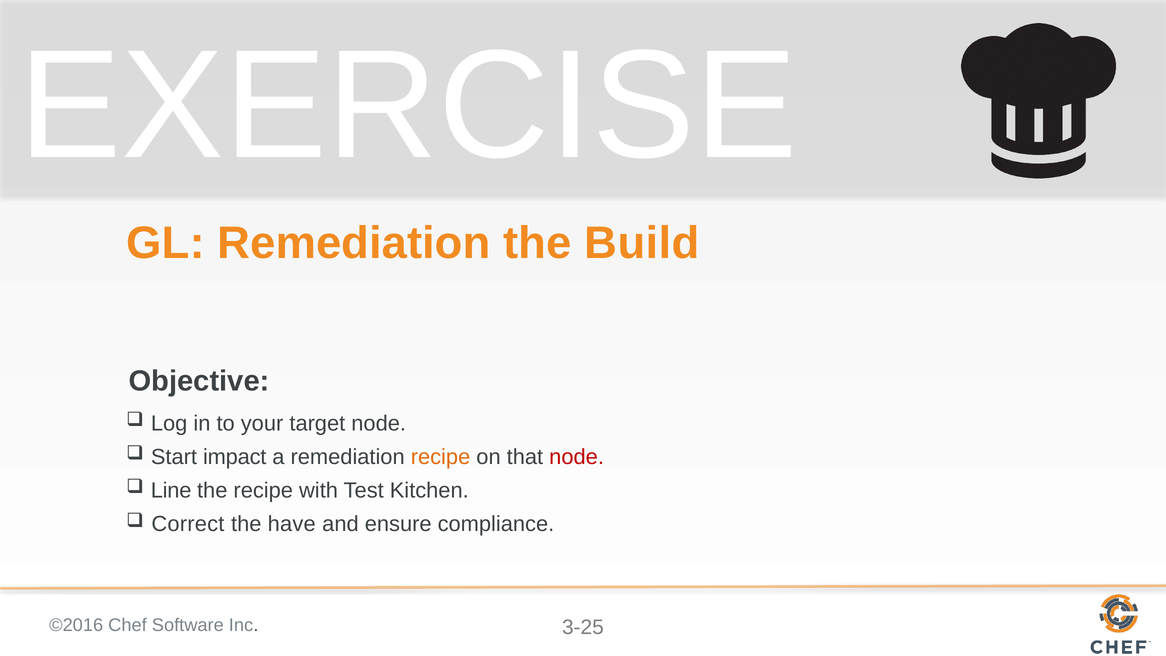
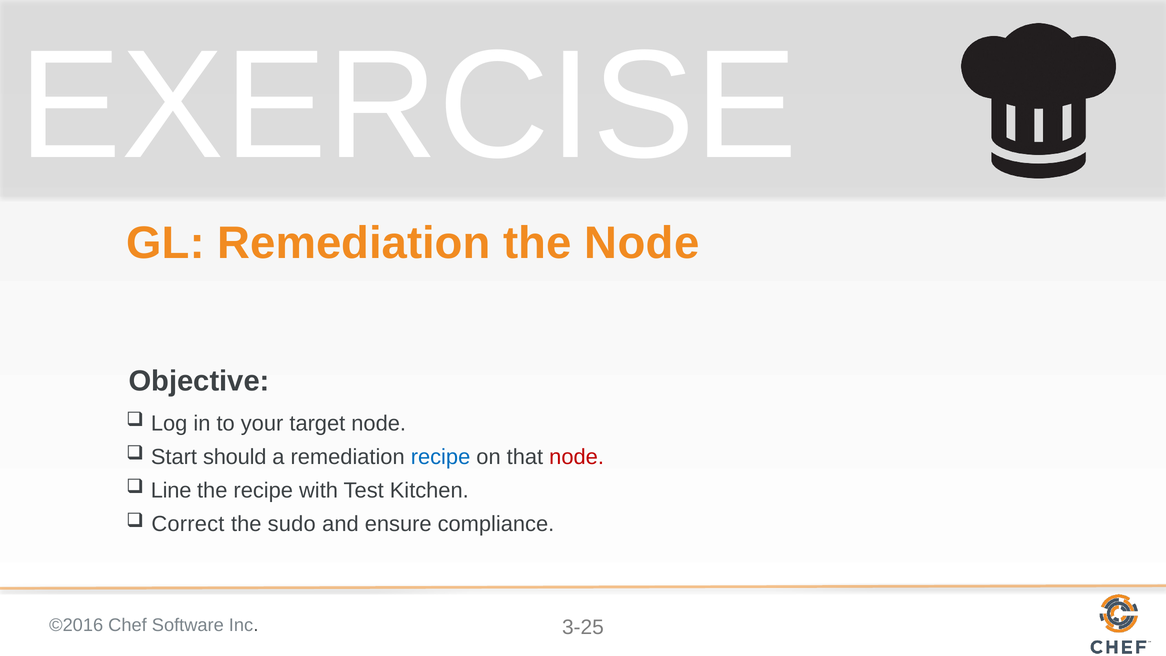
the Build: Build -> Node (642, 243)
impact: impact -> should (235, 457)
recipe colour: orange -> blue (441, 457)
have: have -> sudo (292, 524)
